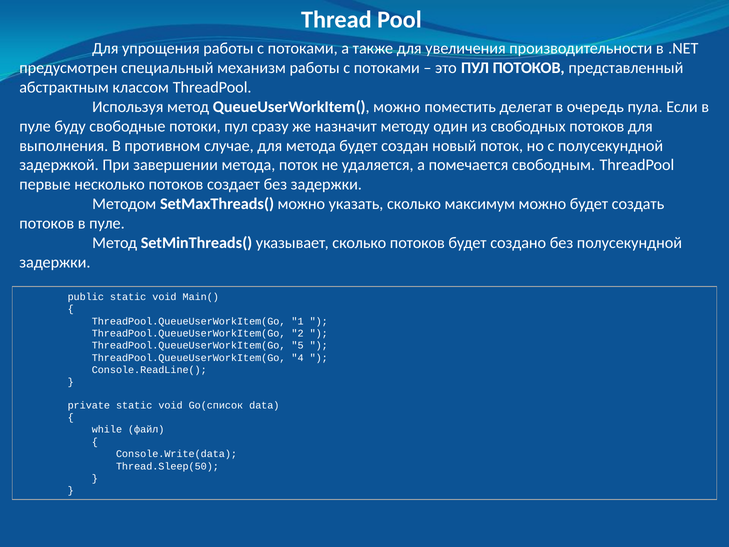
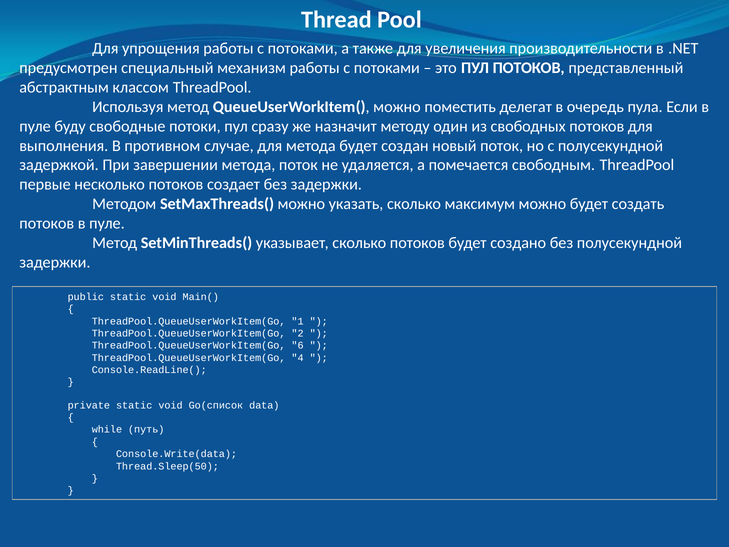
5: 5 -> 6 (298, 345)
файл: файл -> путь (146, 429)
